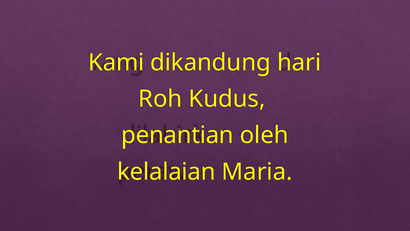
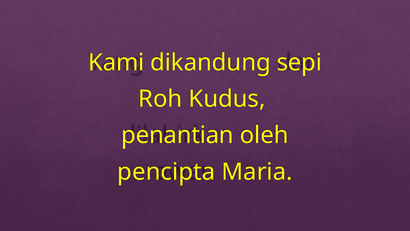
hari: hari -> sepi (299, 62)
kelalaian: kelalaian -> pencipta (166, 172)
